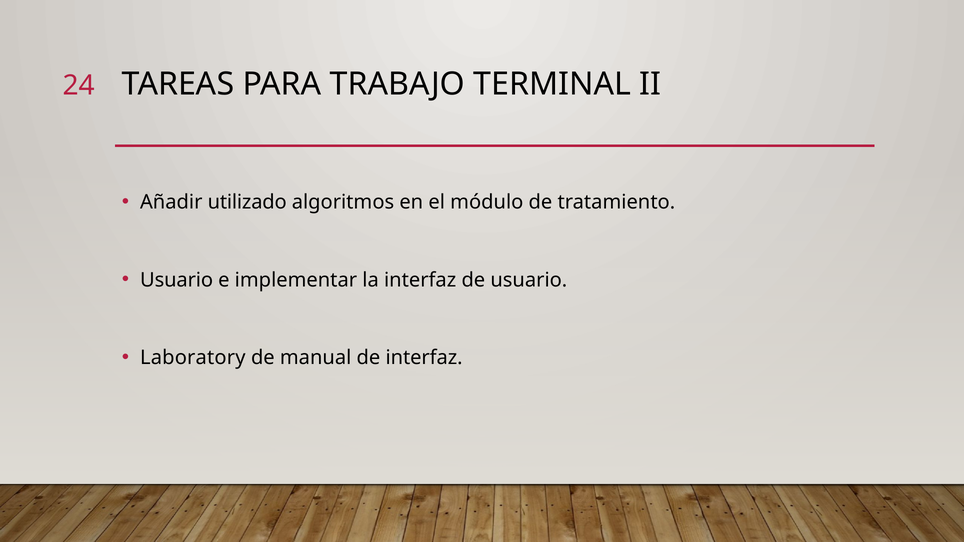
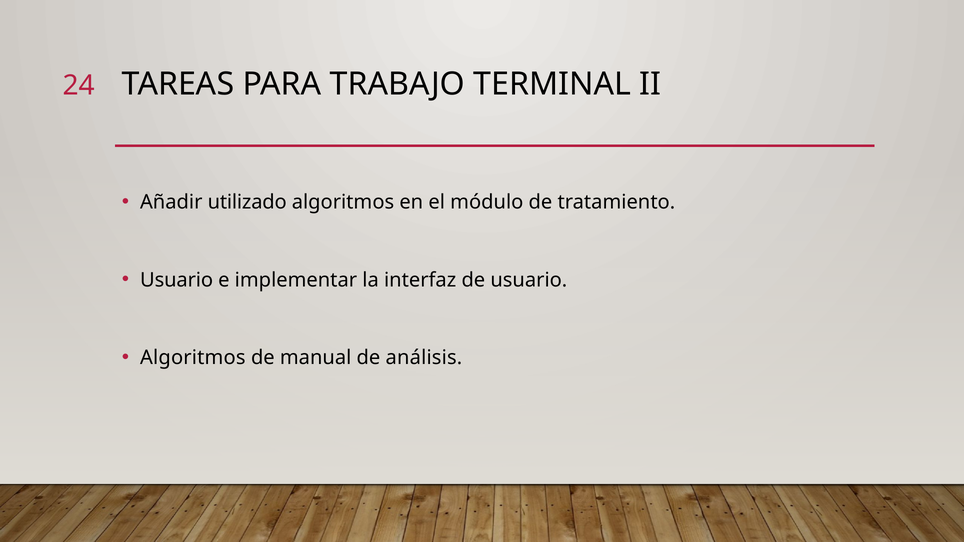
Laboratory: Laboratory -> Algoritmos (193, 358)
de interfaz: interfaz -> análisis (424, 358)
